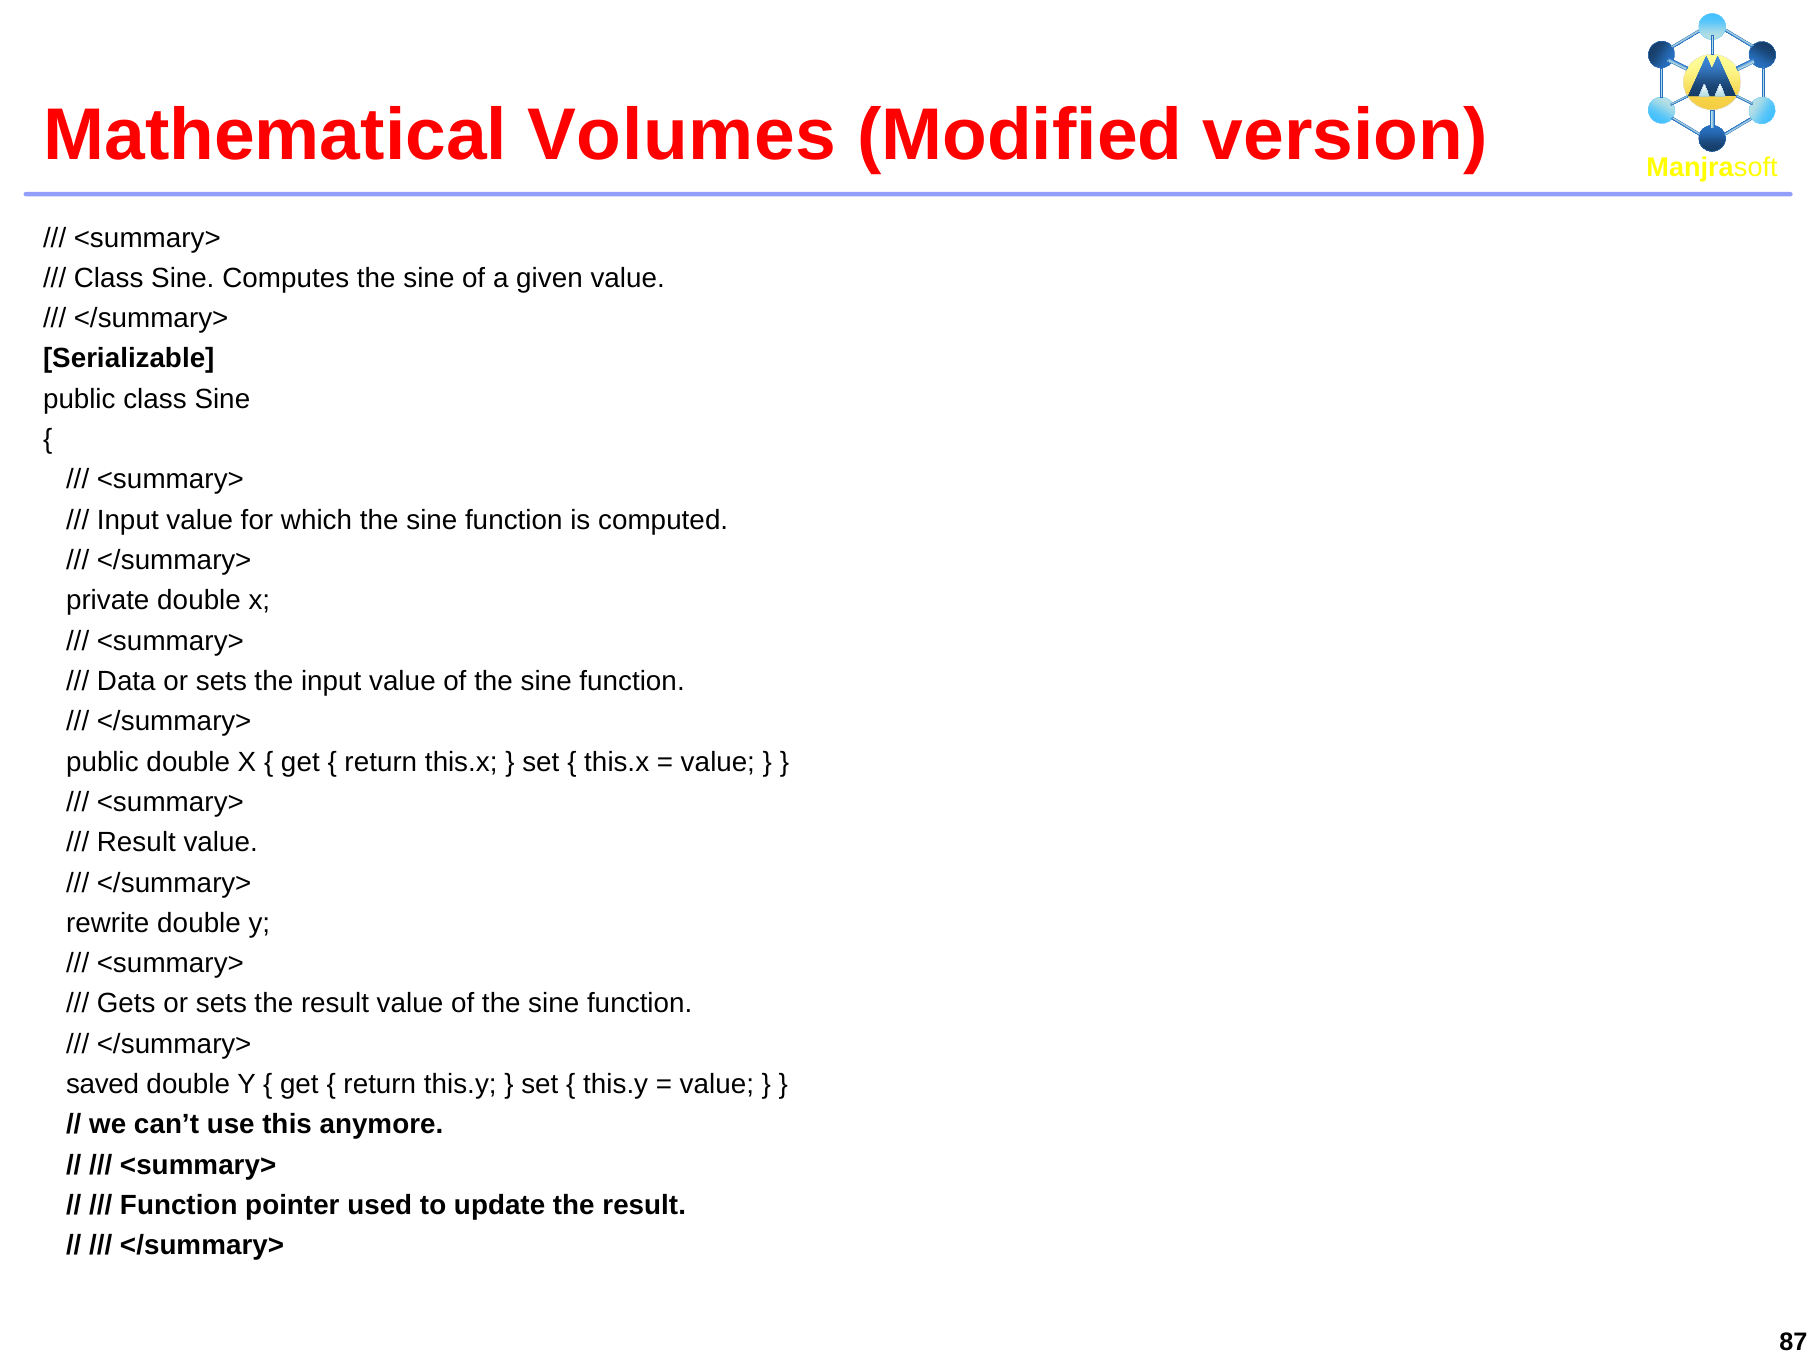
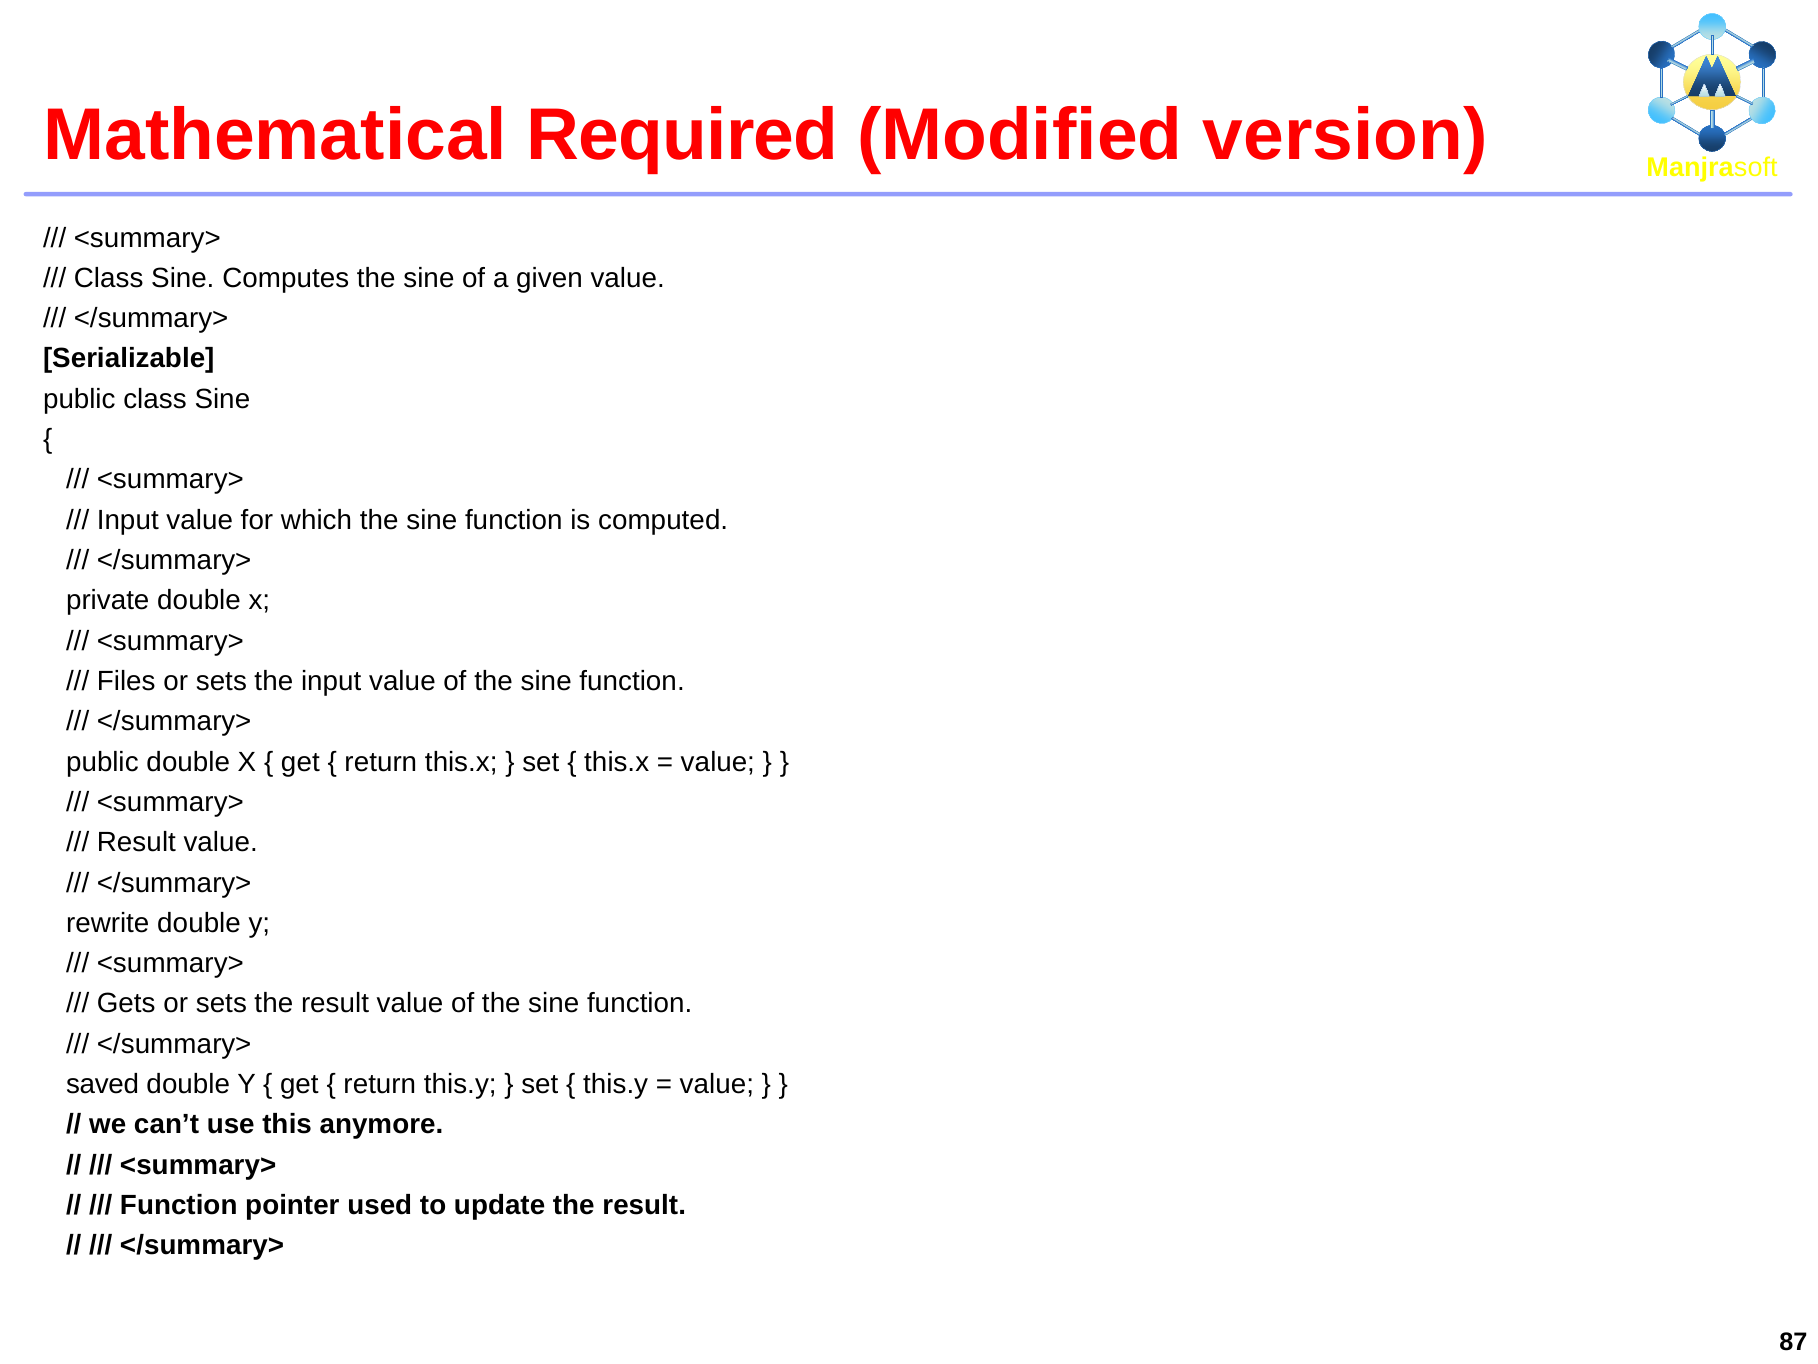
Volumes: Volumes -> Required (682, 135)
Data: Data -> Files (126, 681)
